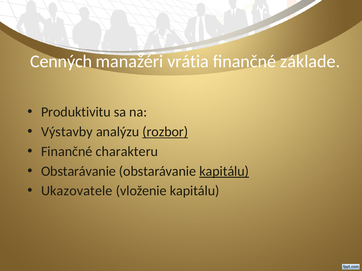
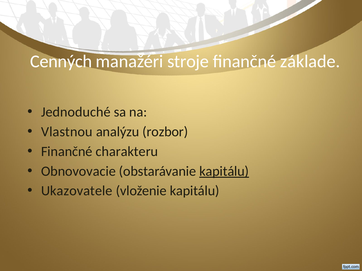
vrátia: vrátia -> stroje (188, 61)
Produktivitu: Produktivitu -> Jednoduché (76, 112)
Výstavby: Výstavby -> Vlastnou (67, 132)
rozbor underline: present -> none (165, 132)
Obstarávanie: Obstarávanie -> Obnovovacie (78, 171)
